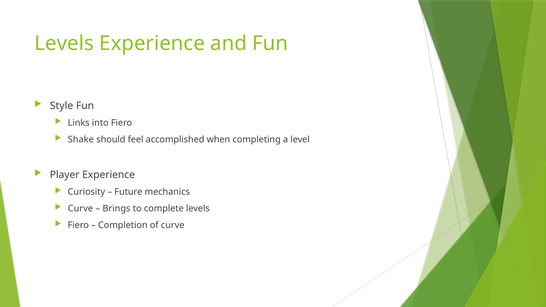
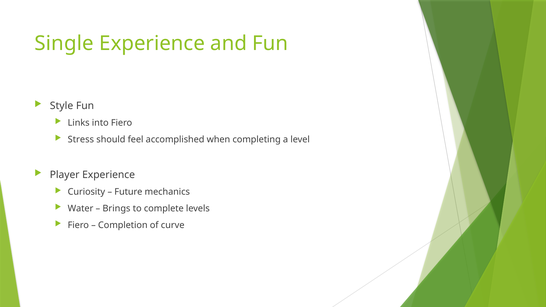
Levels: Levels -> Single (64, 44)
Shake: Shake -> Stress (81, 139)
Curve: Curve -> Water (81, 209)
